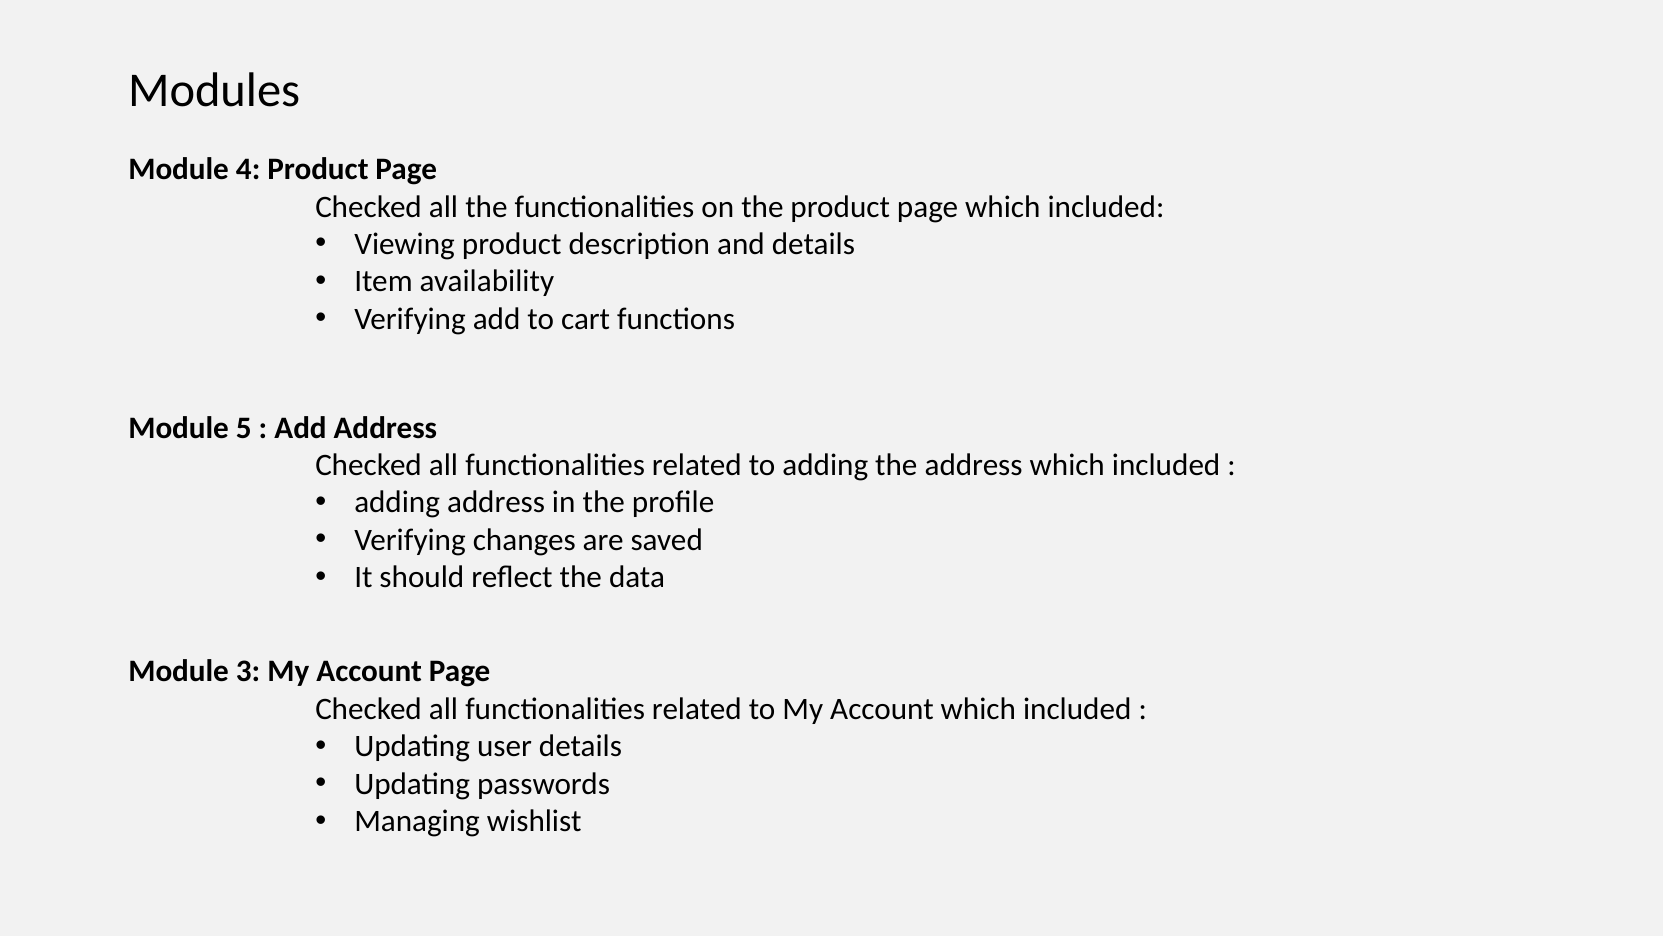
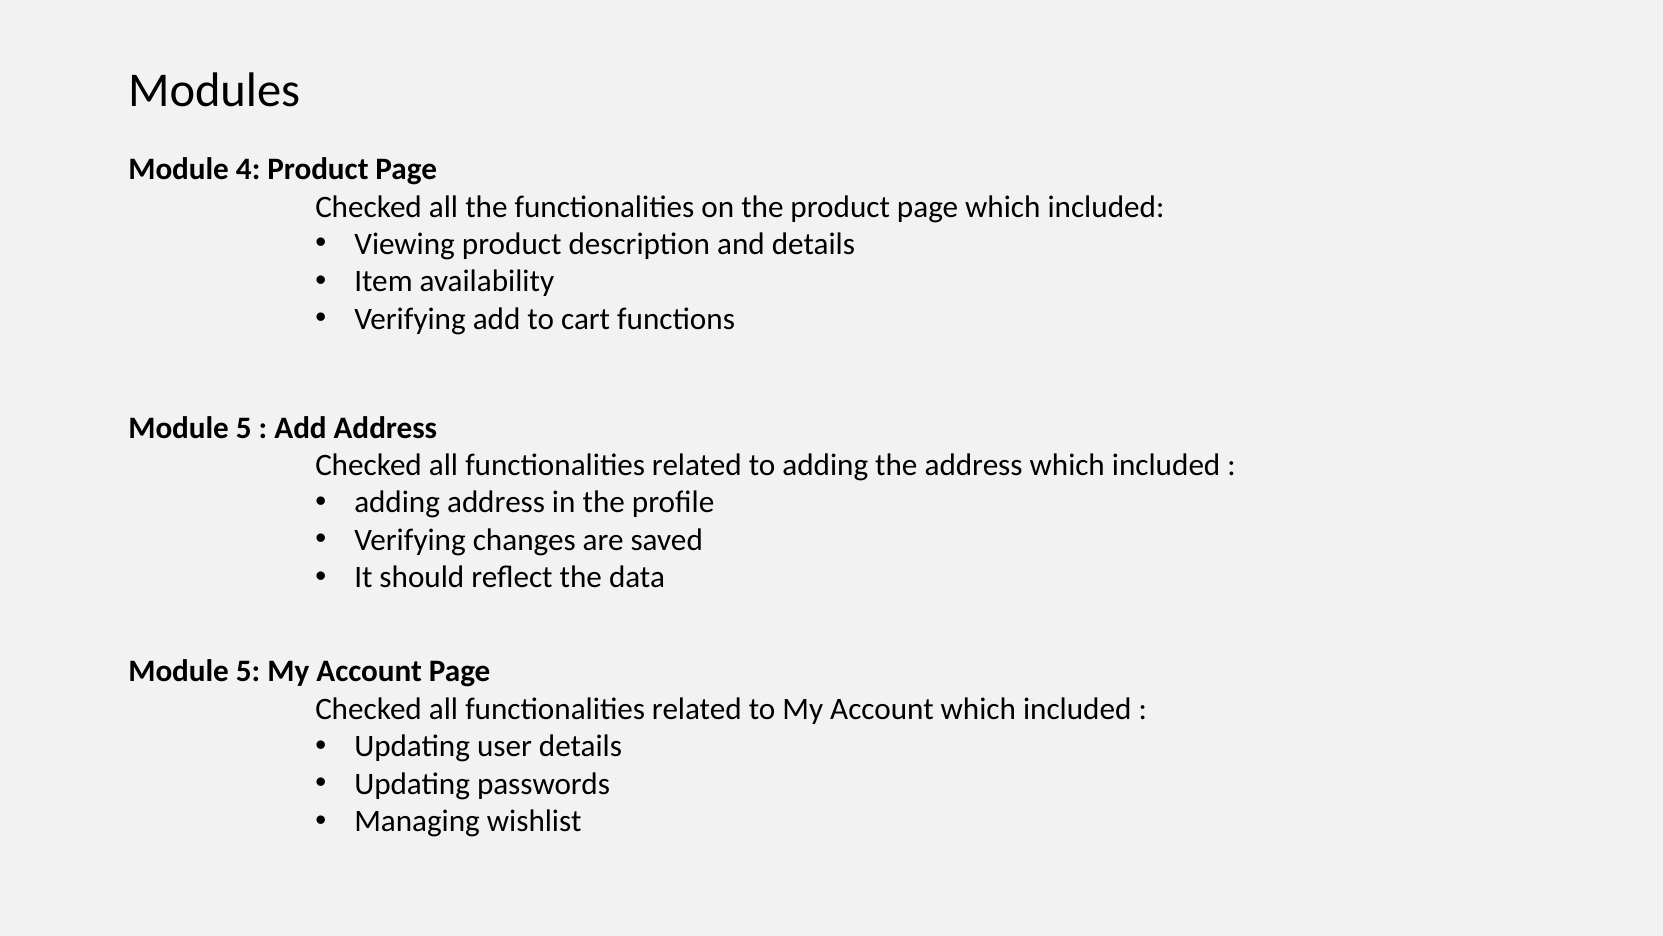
3: 3 -> 5 (248, 671)
